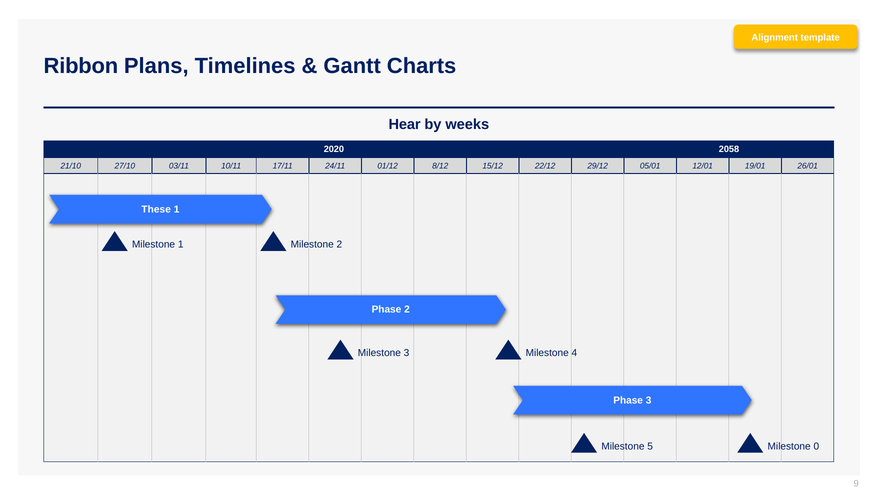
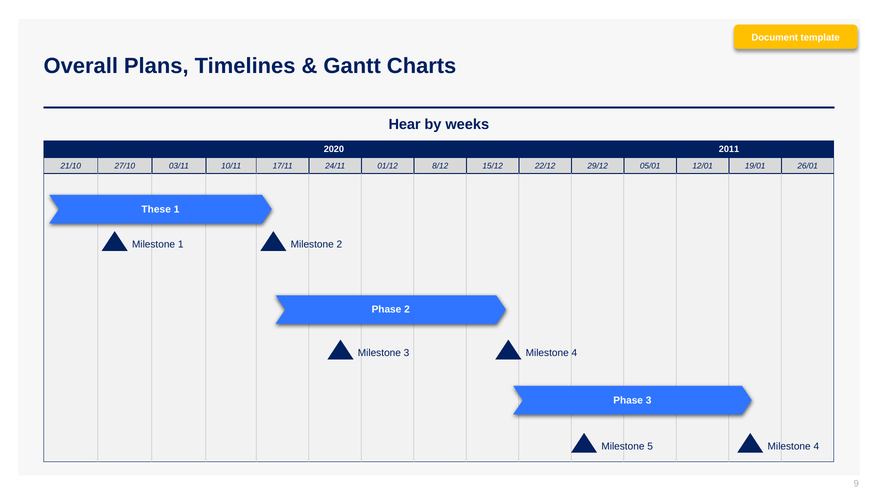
Alignment: Alignment -> Document (775, 37)
Ribbon: Ribbon -> Overall (81, 66)
2058: 2058 -> 2011 (729, 149)
0: 0 -> 4 (816, 446)
